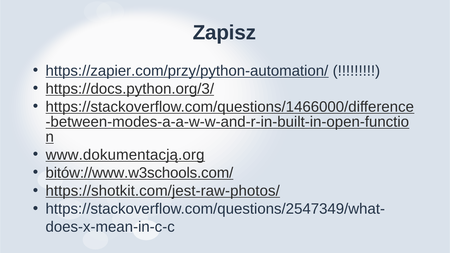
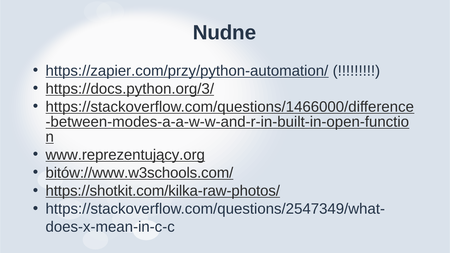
Zapisz: Zapisz -> Nudne (225, 33)
www.dokumentacją.org: www.dokumentacją.org -> www.reprezentujący.org (125, 155)
https://shotkit.com/jest-raw-photos/: https://shotkit.com/jest-raw-photos/ -> https://shotkit.com/kilka-raw-photos/ (163, 191)
